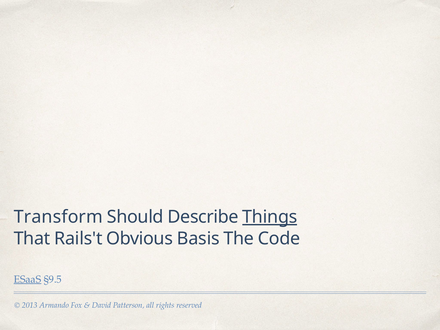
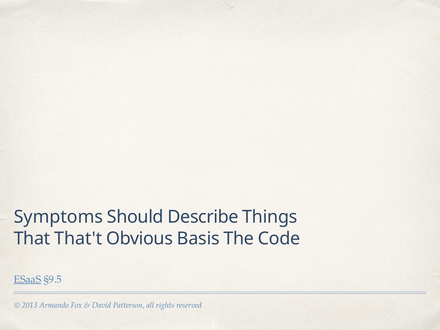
Transform: Transform -> Symptoms (58, 217)
Things underline: present -> none (270, 217)
Rails't: Rails't -> That't (78, 238)
